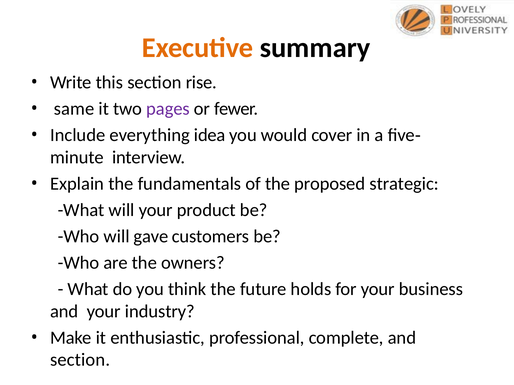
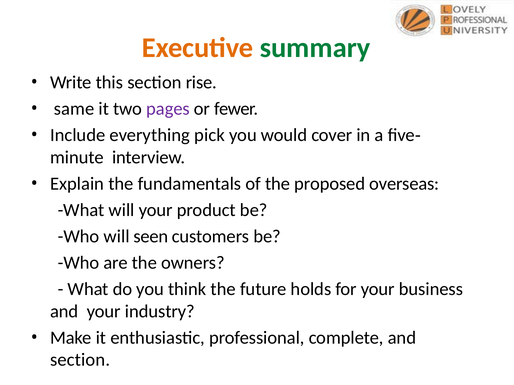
summary colour: black -> green (315, 48)
idea: idea -> pick (210, 135)
strategic: strategic -> overseas (404, 184)
gave: gave -> seen (151, 237)
